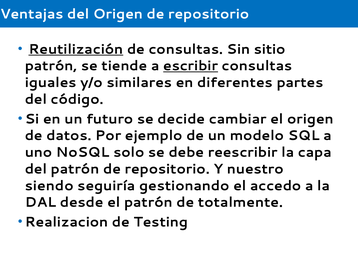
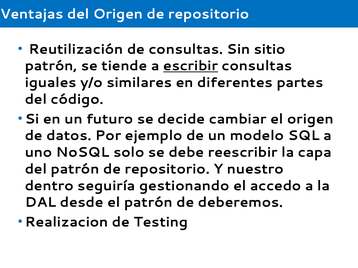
Reutilización underline: present -> none (76, 49)
siendo: siendo -> dentro (49, 186)
totalmente: totalmente -> deberemos (240, 203)
